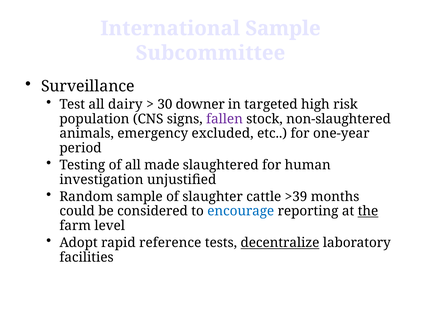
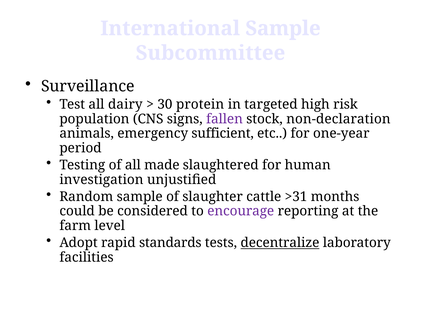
downer: downer -> protein (200, 104)
non-slaughtered: non-slaughtered -> non-declaration (338, 119)
excluded: excluded -> sufficient (223, 133)
>39: >39 -> >31 (296, 197)
encourage colour: blue -> purple (241, 211)
the underline: present -> none (368, 211)
reference: reference -> standards (170, 243)
